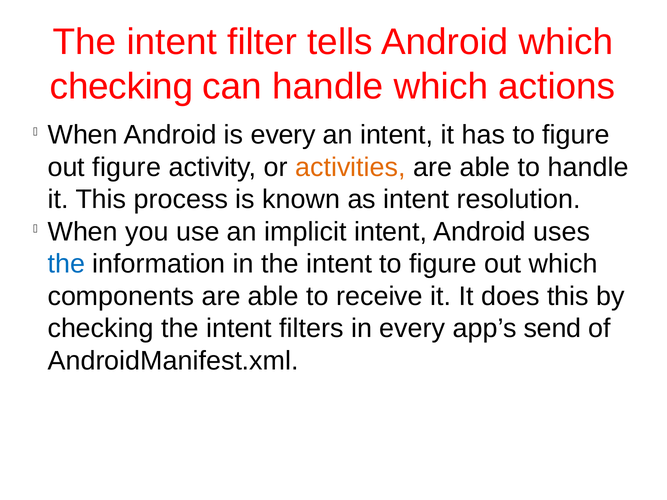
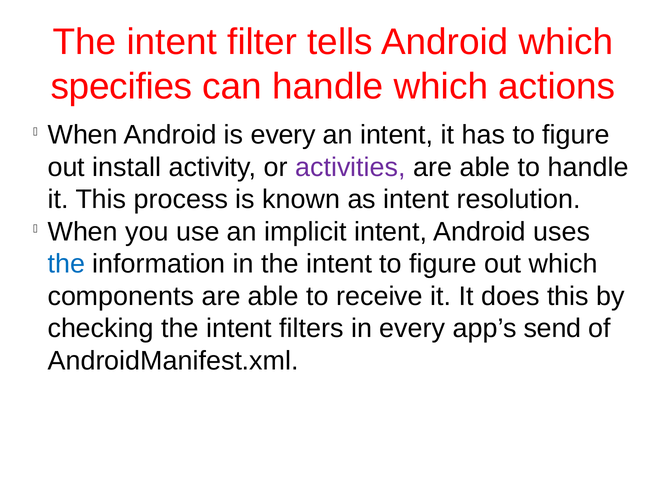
checking: checking -> specifies (122, 86)
out figure: figure -> install (127, 167)
activities colour: orange -> purple (350, 167)
